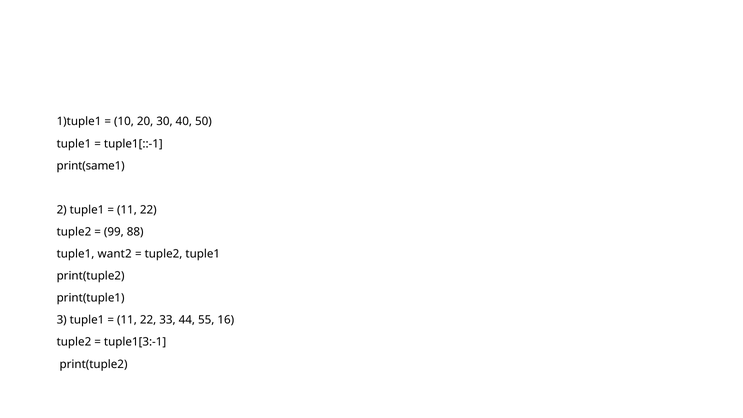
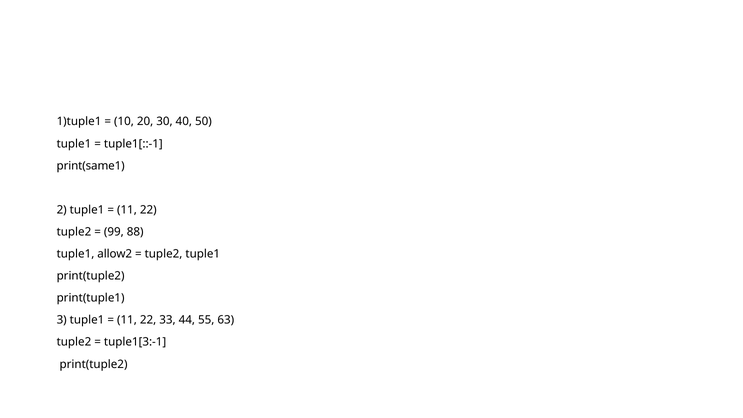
want2: want2 -> allow2 (115, 254)
16: 16 -> 63 (226, 320)
